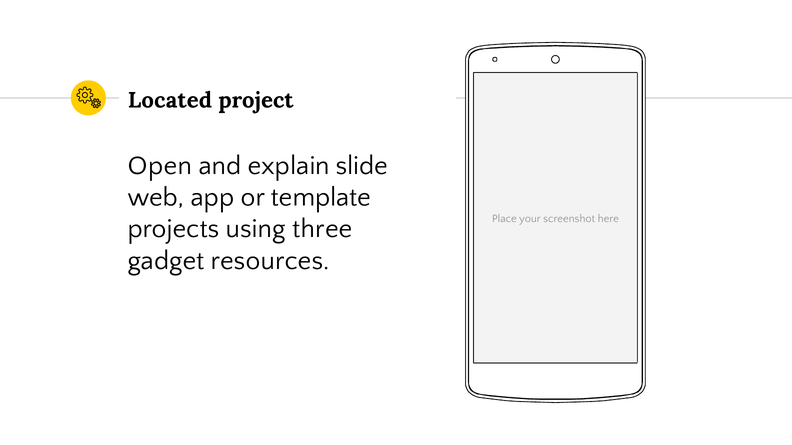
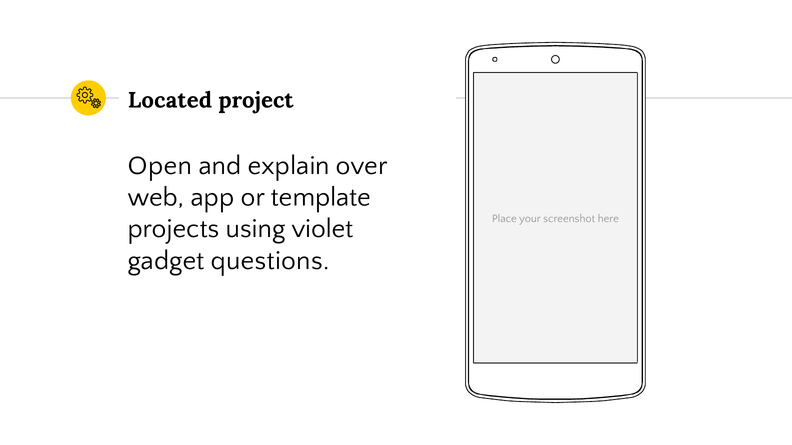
slide: slide -> over (362, 166)
three: three -> violet (323, 229)
resources: resources -> questions (270, 261)
